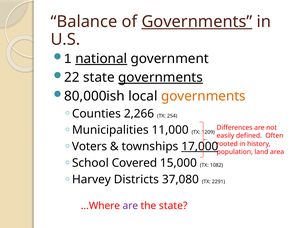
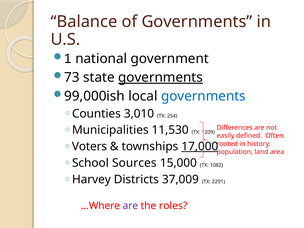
Governments underline: present -> none (197, 22)
national underline: present -> none (101, 59)
22: 22 -> 73 (72, 77)
80,000ish: 80,000ish -> 99,000ish (95, 96)
governments colour: orange -> blue (203, 96)
2,266: 2,266 -> 3,010 (139, 114)
11,000: 11,000 -> 11,530 (170, 130)
Covered: Covered -> Sources (134, 163)
37,080: 37,080 -> 37,009 (180, 180)
the state: state -> roles (173, 206)
